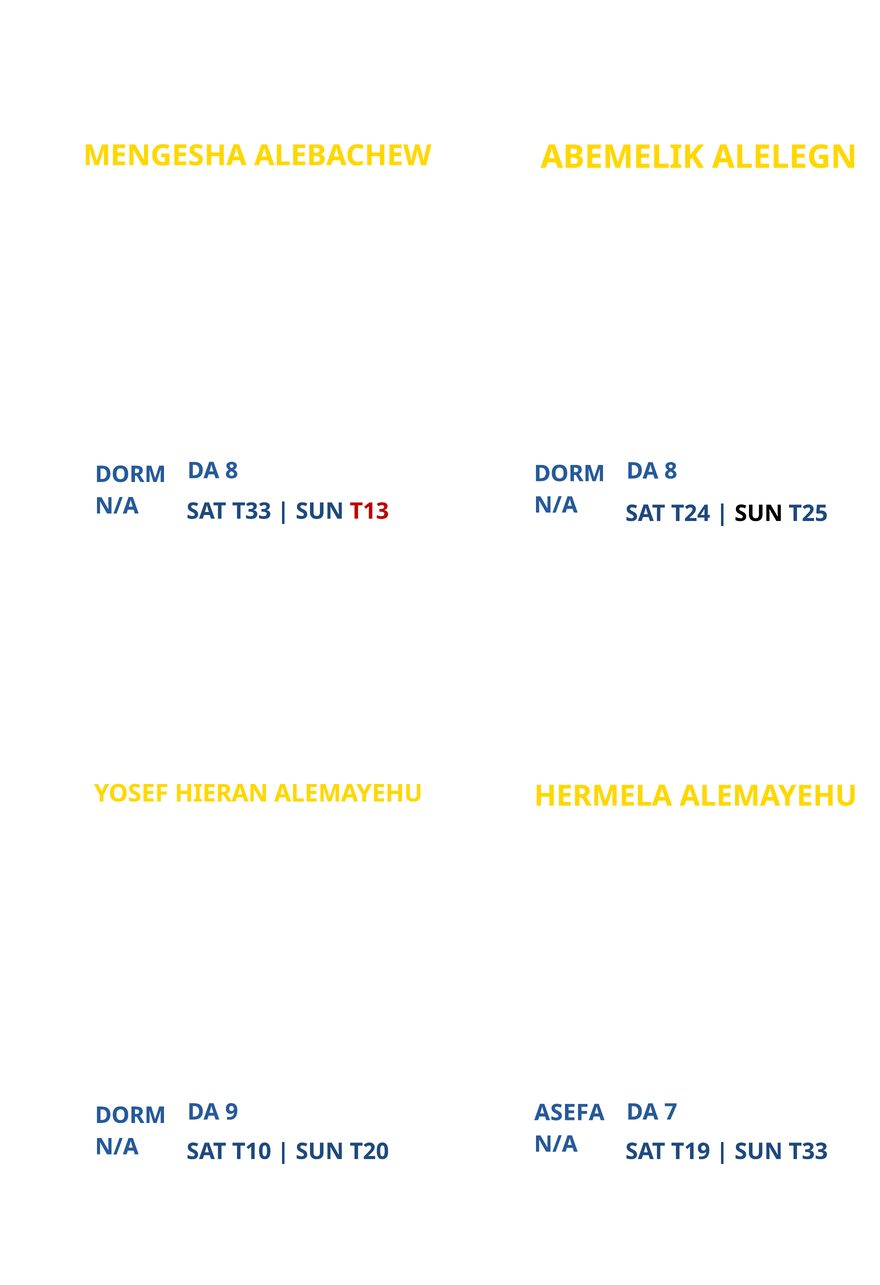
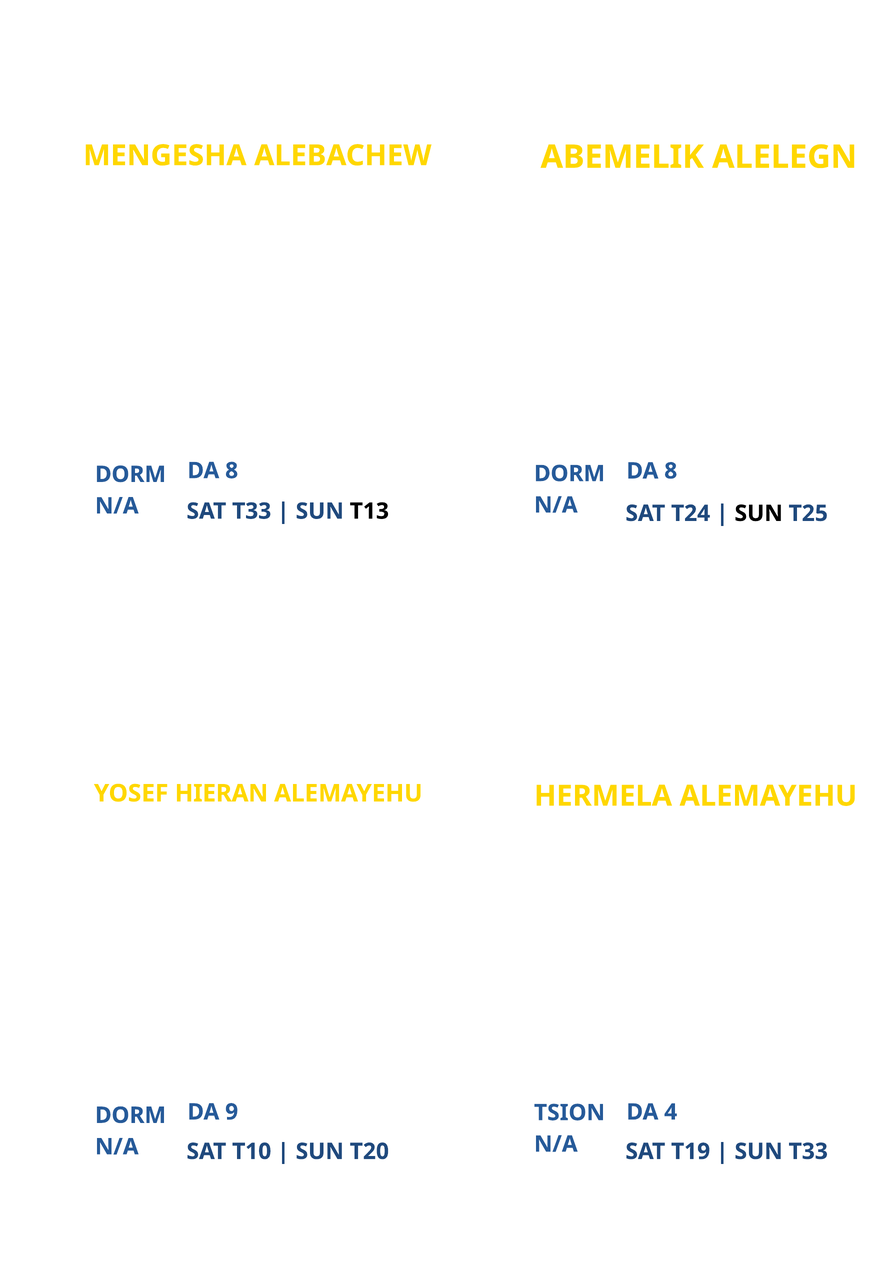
T13 colour: red -> black (369, 511)
7: 7 -> 4 (671, 1112)
ASEFA: ASEFA -> TSION (570, 1113)
